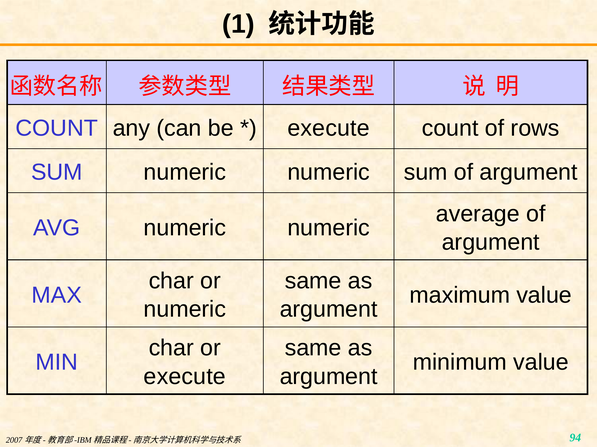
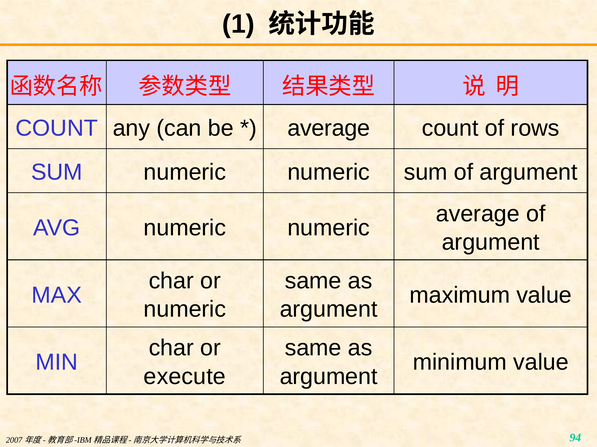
execute: execute -> average (329, 128)
